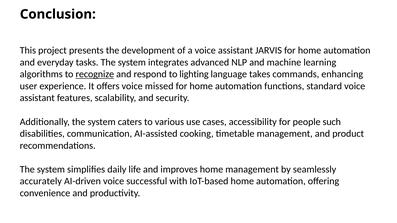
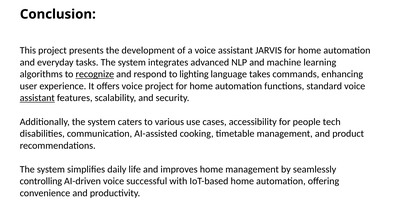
voice missed: missed -> project (159, 86)
assistant underline: none -> present (37, 98)
such: such -> tech (332, 122)
accurately: accurately -> controlling (41, 181)
